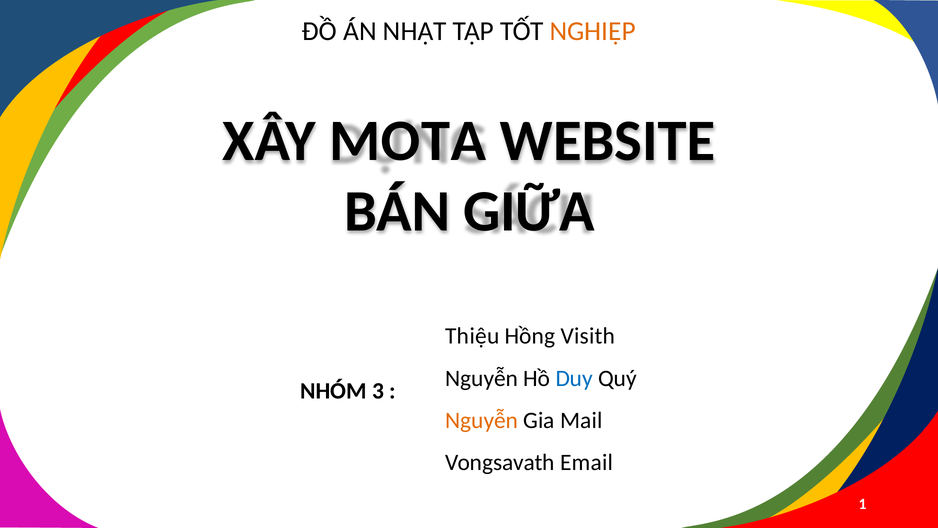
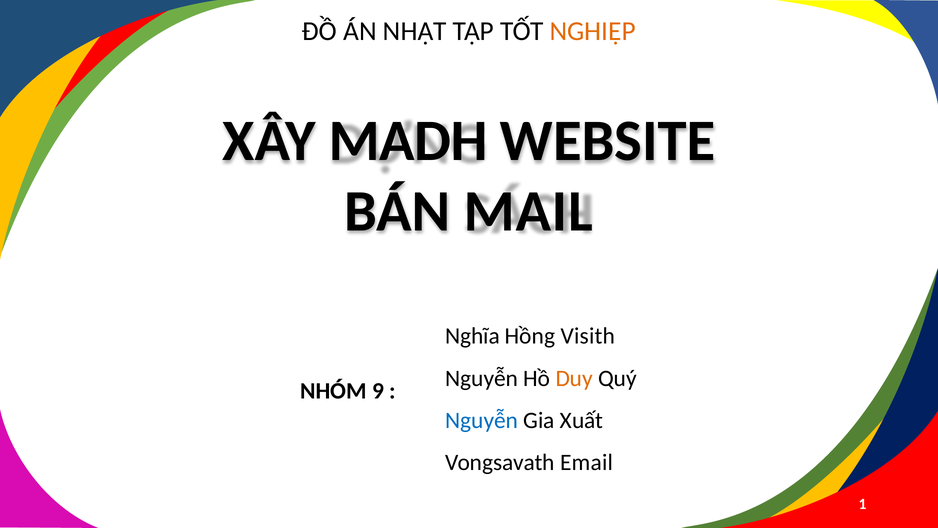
MOTA: MOTA -> MADH (408, 141)
GIỮA: GIỮA -> MAIL (528, 211)
Thiệu: Thiệu -> Nghĩa (473, 336)
Duy colour: blue -> orange (574, 378)
3: 3 -> 9 (378, 391)
Nguyễn colour: orange -> blue (482, 420)
Mail: Mail -> Xuất (582, 420)
